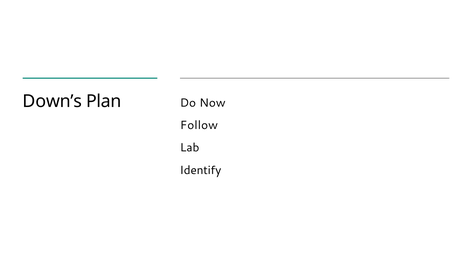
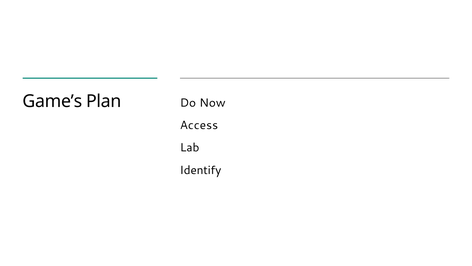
Down’s: Down’s -> Game’s (52, 101)
Follow: Follow -> Access (199, 125)
